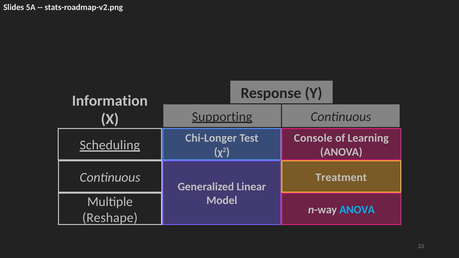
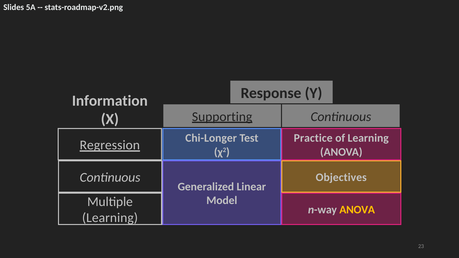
Console: Console -> Practice (313, 138)
Scheduling: Scheduling -> Regression (110, 145)
Treatment: Treatment -> Objectives (341, 177)
ANOVA colour: light blue -> yellow (357, 210)
Reshape: Reshape -> Learning (110, 218)
